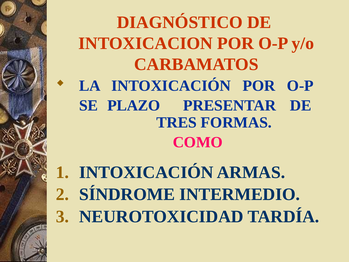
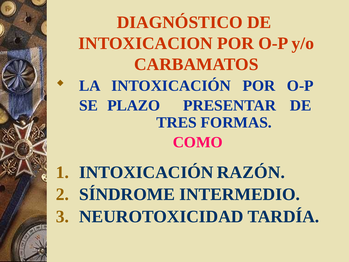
ARMAS: ARMAS -> RAZÓN (251, 172)
